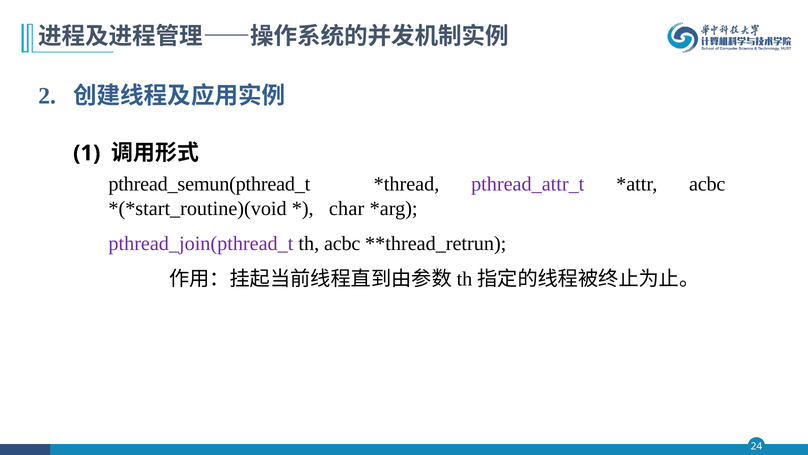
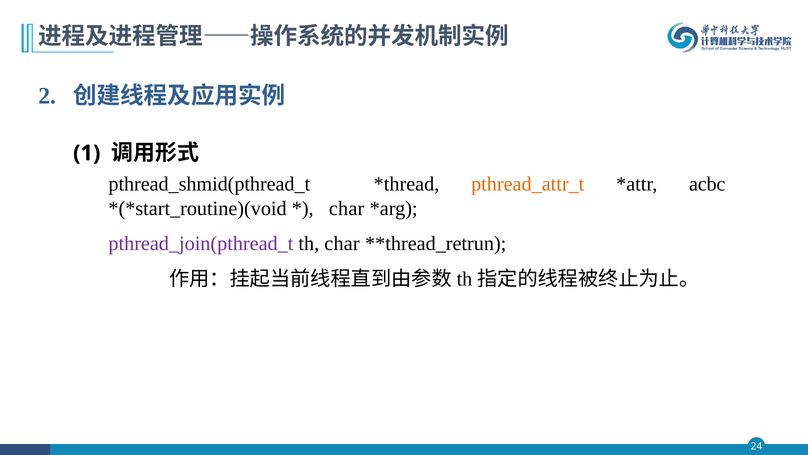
pthread_semun(pthread_t: pthread_semun(pthread_t -> pthread_shmid(pthread_t (209, 184)
pthread_attr_t colour: purple -> orange (528, 184)
th acbc: acbc -> char (342, 243)
